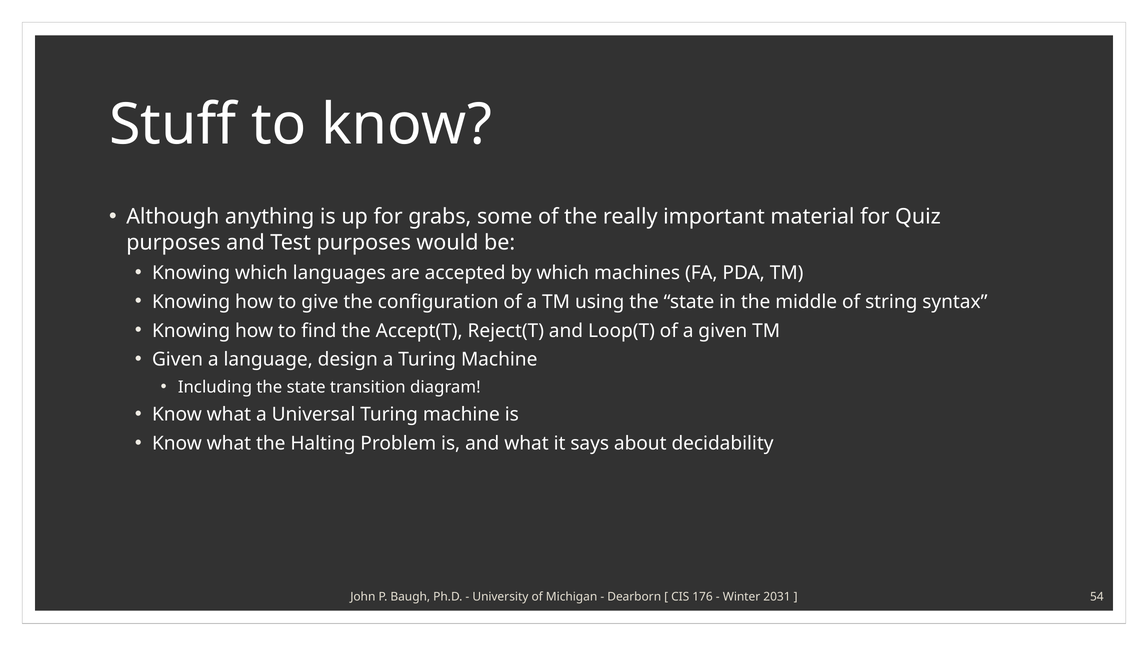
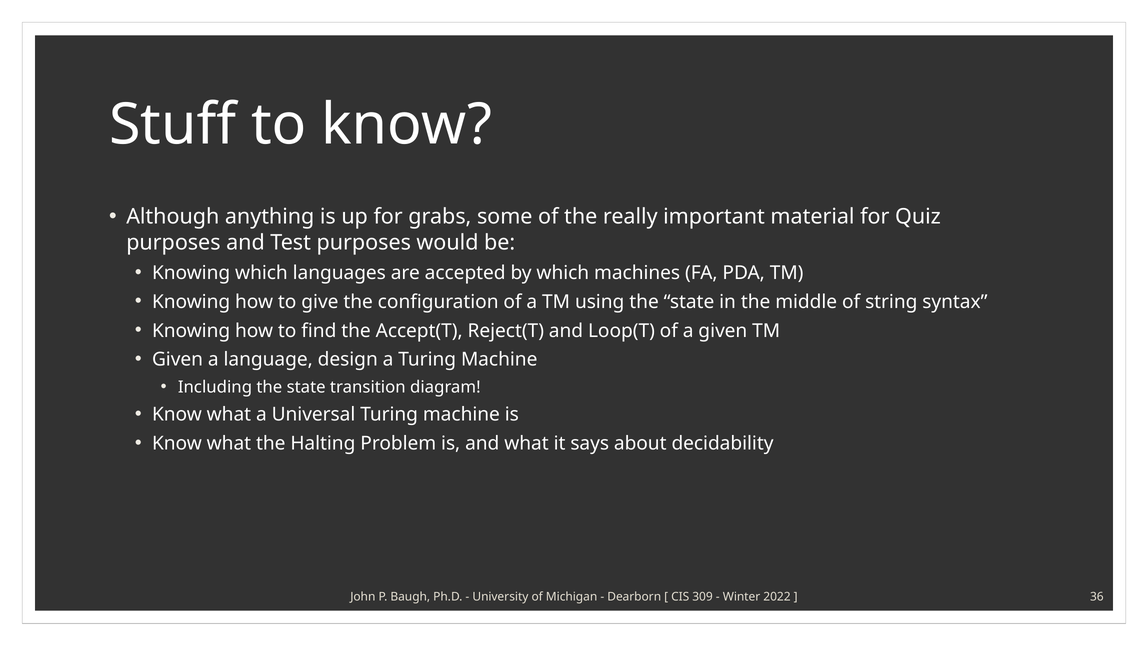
176: 176 -> 309 (703, 597)
2031: 2031 -> 2022 (777, 597)
54: 54 -> 36 (1097, 597)
